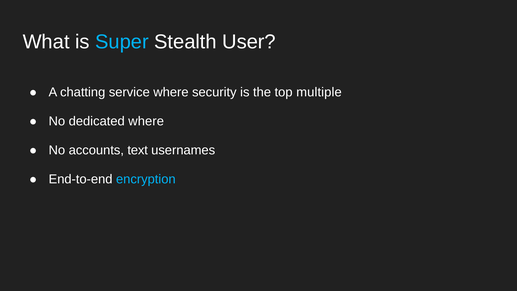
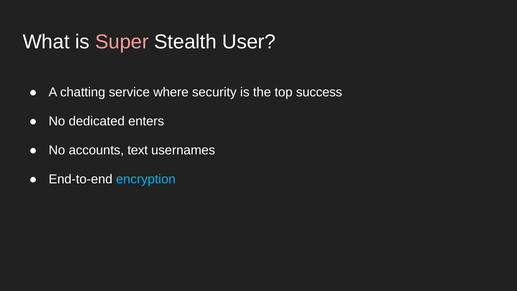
Super colour: light blue -> pink (122, 42)
multiple: multiple -> success (319, 92)
dedicated where: where -> enters (146, 121)
